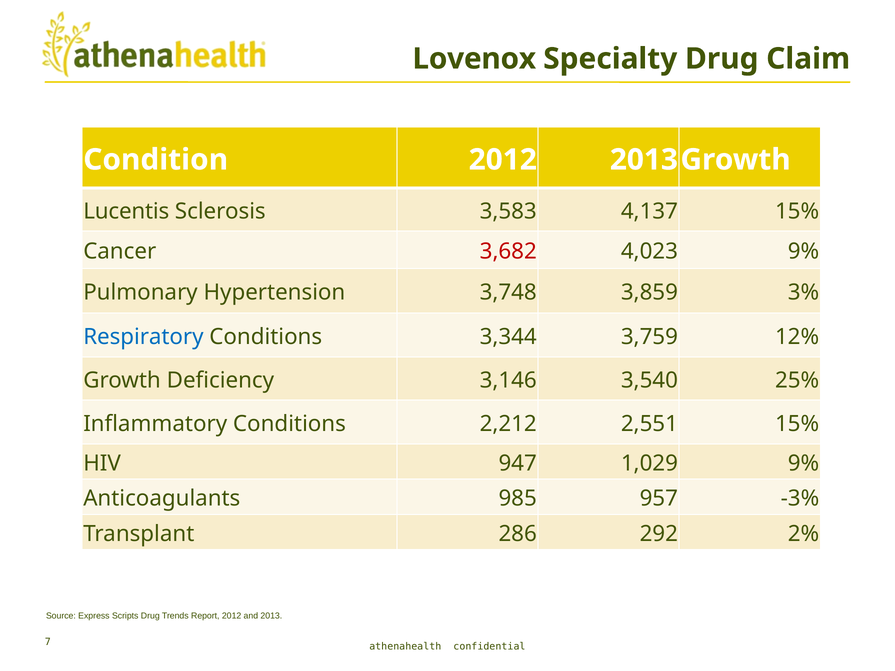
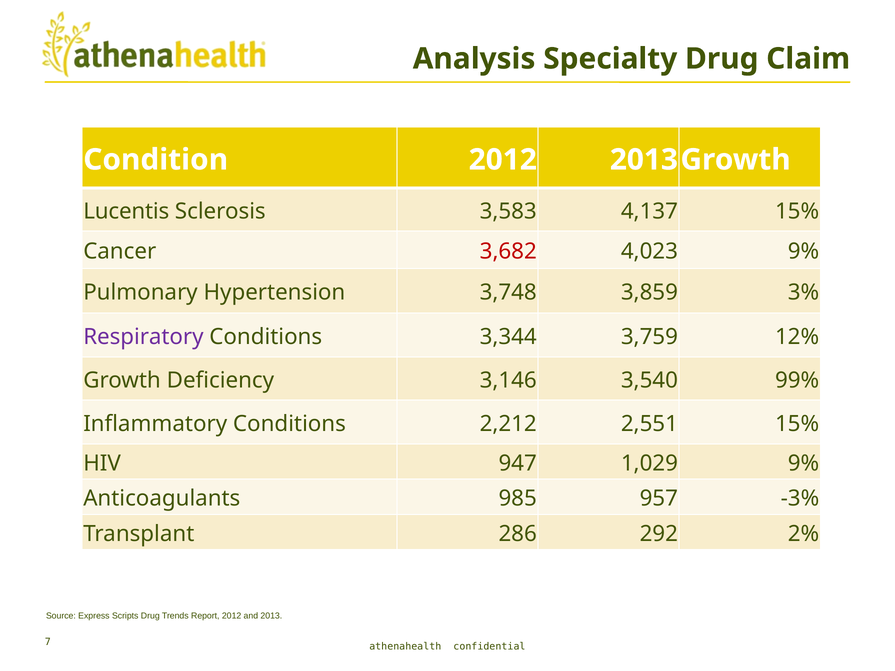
Lovenox: Lovenox -> Analysis (474, 59)
Respiratory colour: blue -> purple (143, 337)
25%: 25% -> 99% (797, 380)
